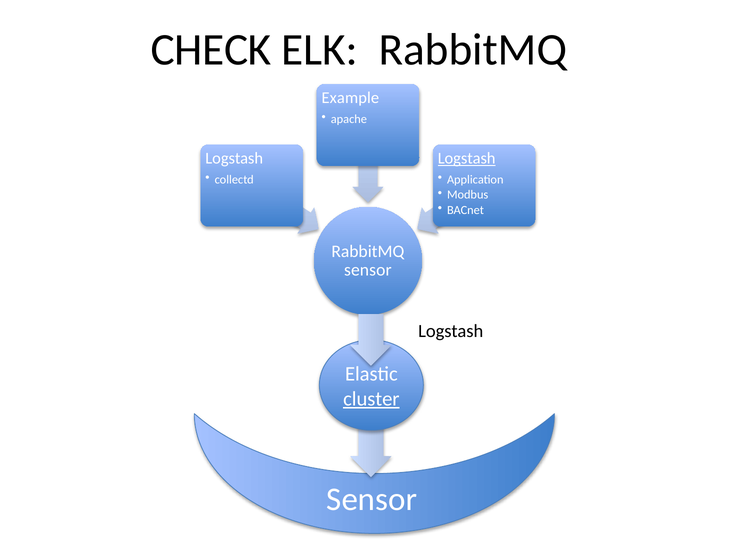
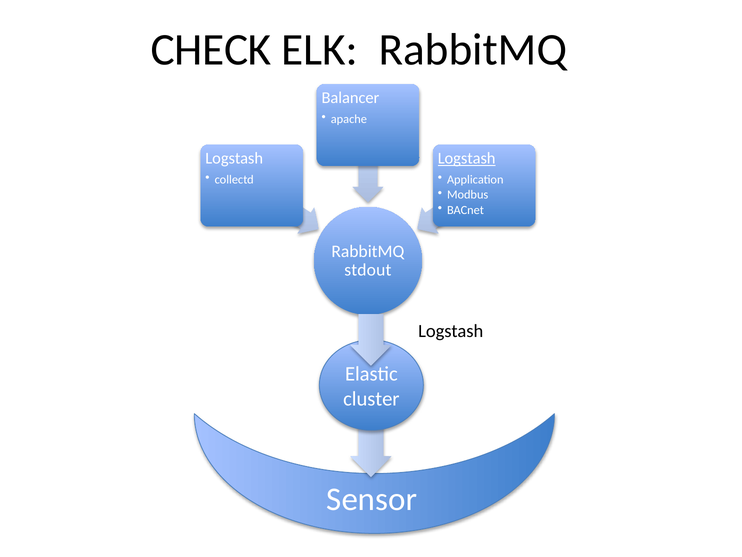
Example: Example -> Balancer (350, 98)
sensor: sensor -> stdout (368, 270)
cluster underline: present -> none (371, 399)
